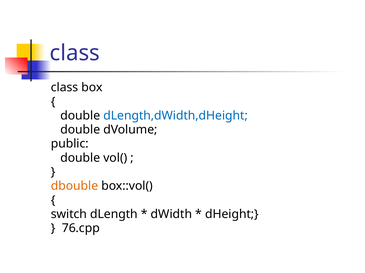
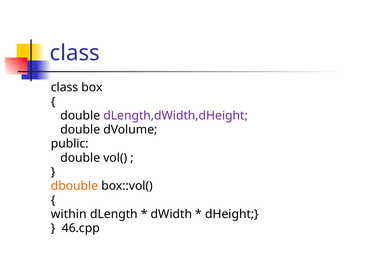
dLength,dWidth,dHeight colour: blue -> purple (176, 116)
switch: switch -> within (69, 215)
76.cpp: 76.cpp -> 46.cpp (81, 229)
